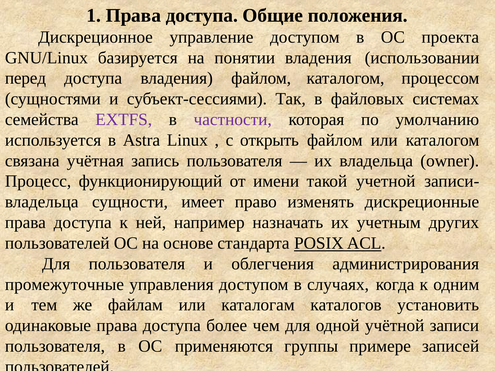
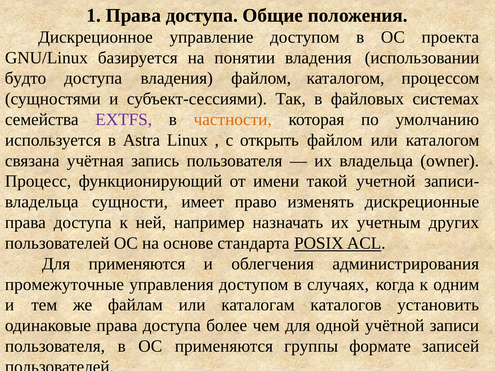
перед: перед -> будто (25, 78)
частности colour: purple -> orange (233, 120)
Для пользователя: пользователя -> применяются (137, 264)
примере: примере -> формате (380, 346)
